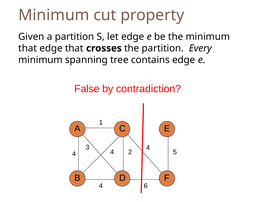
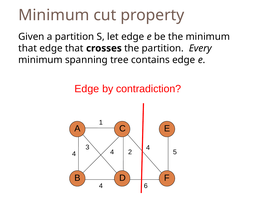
False: False -> Edge (87, 89)
